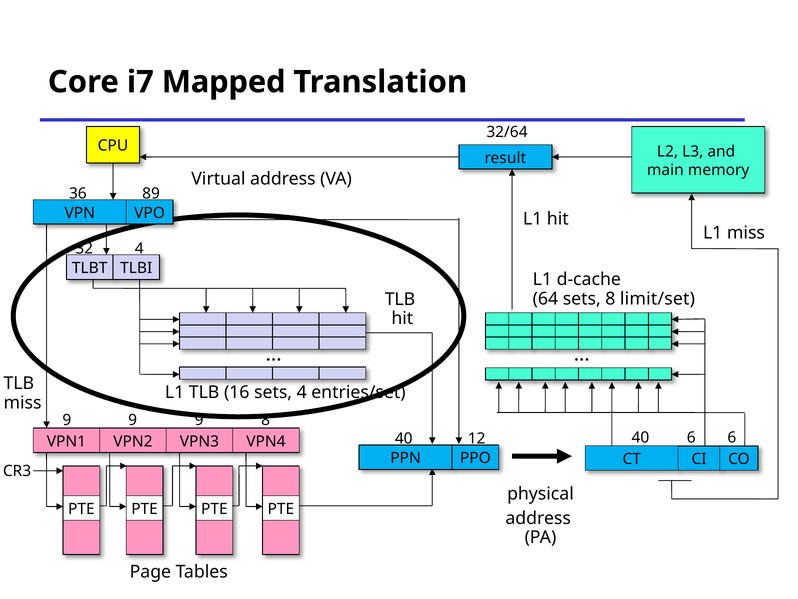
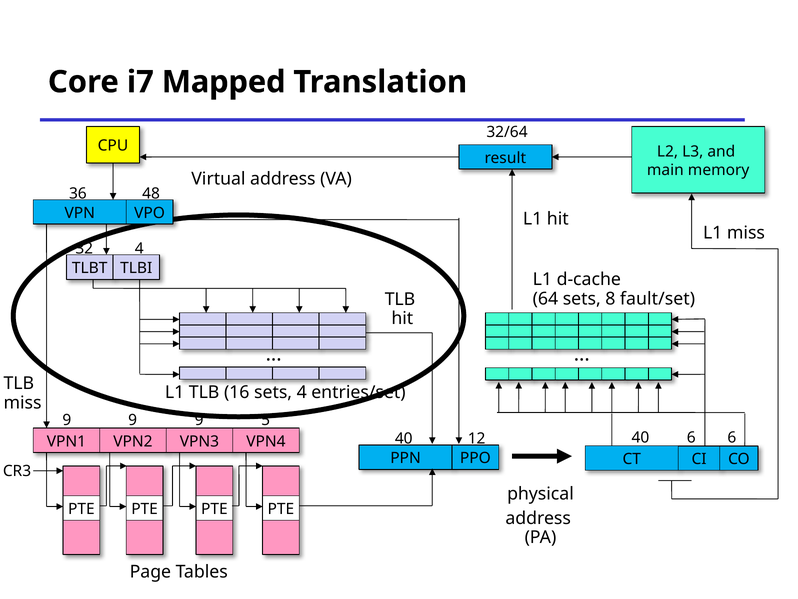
89: 89 -> 48 (151, 193)
limit/set: limit/set -> fault/set (658, 298)
9 8: 8 -> 5 (266, 420)
